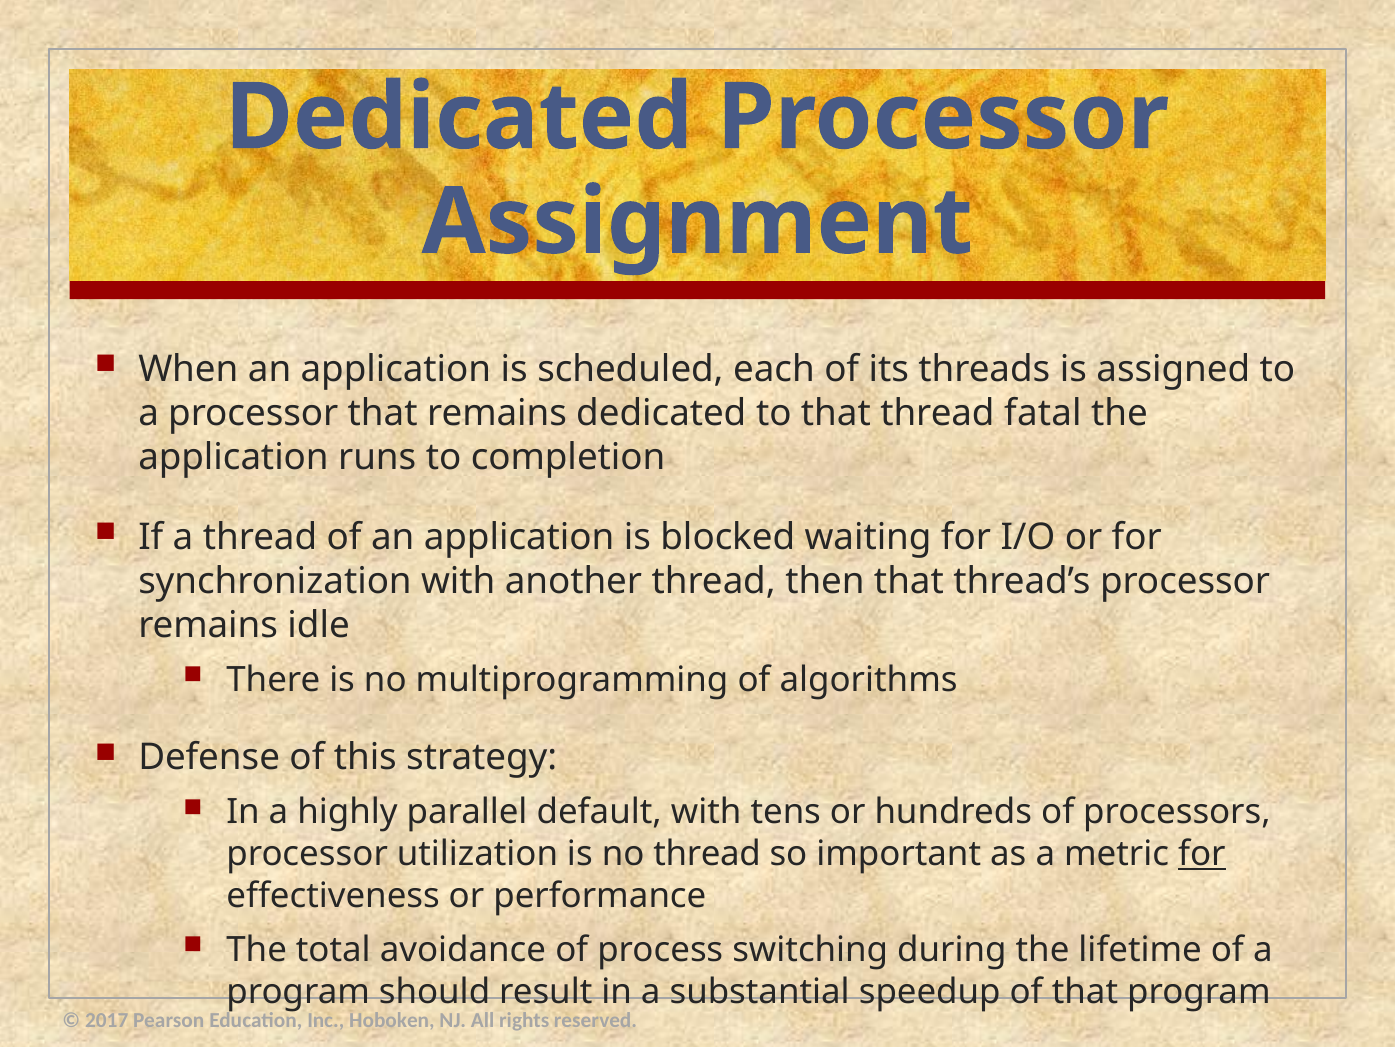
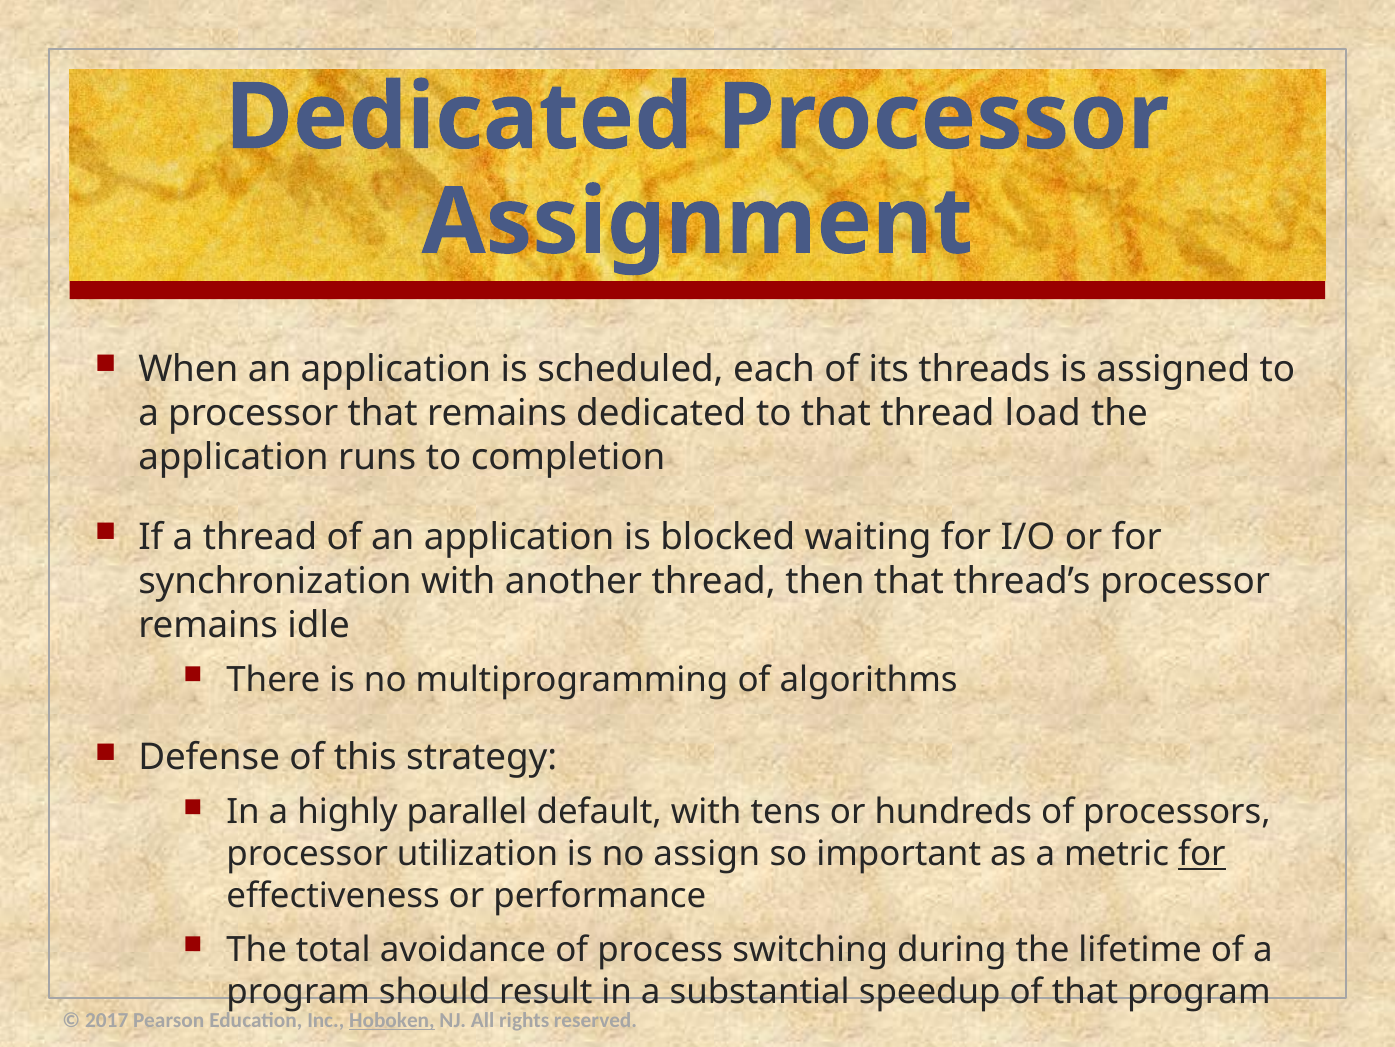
fatal: fatal -> load (1043, 413)
no thread: thread -> assign (707, 854)
Hoboken underline: none -> present (392, 1020)
